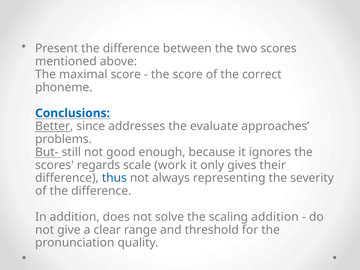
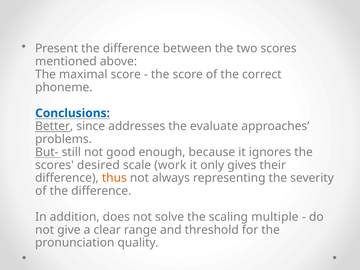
regards: regards -> desired (98, 165)
thus colour: blue -> orange (114, 178)
scaling addition: addition -> multiple (275, 217)
